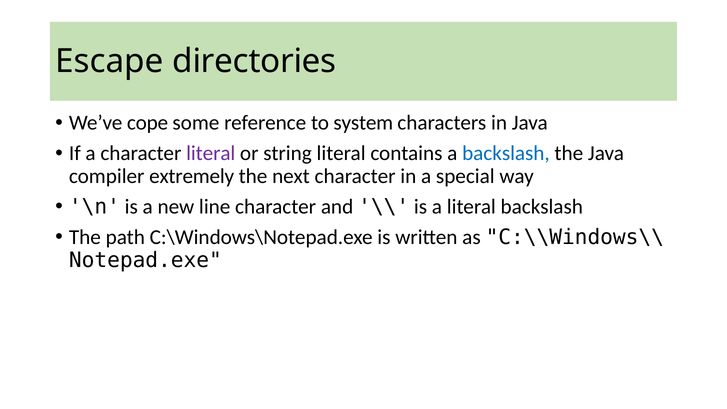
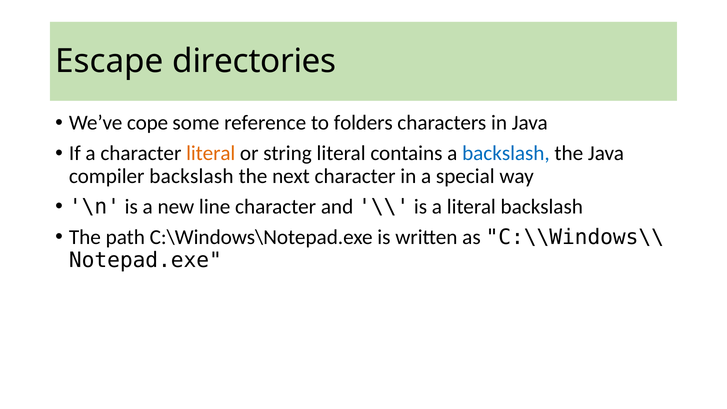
system: system -> folders (363, 123)
literal colour: purple -> orange (211, 153)
compiler extremely: extremely -> backslash (191, 176)
